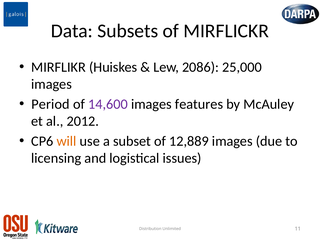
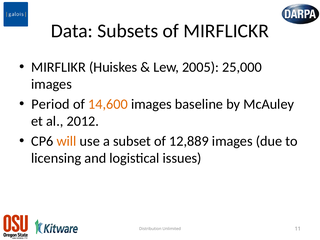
2086: 2086 -> 2005 (200, 67)
14,600 colour: purple -> orange (108, 104)
features: features -> baseline (199, 104)
